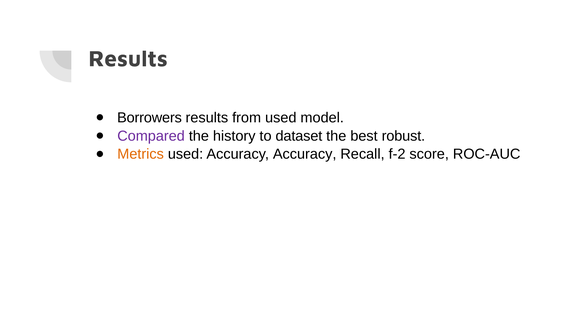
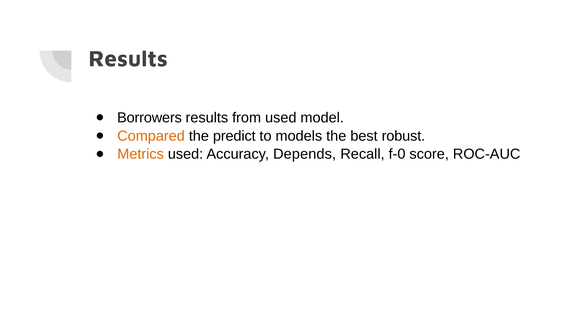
Compared colour: purple -> orange (151, 136)
history: history -> predict (234, 136)
dataset: dataset -> models (299, 136)
Accuracy Accuracy: Accuracy -> Depends (305, 154)
f-2: f-2 -> f-0 (397, 154)
